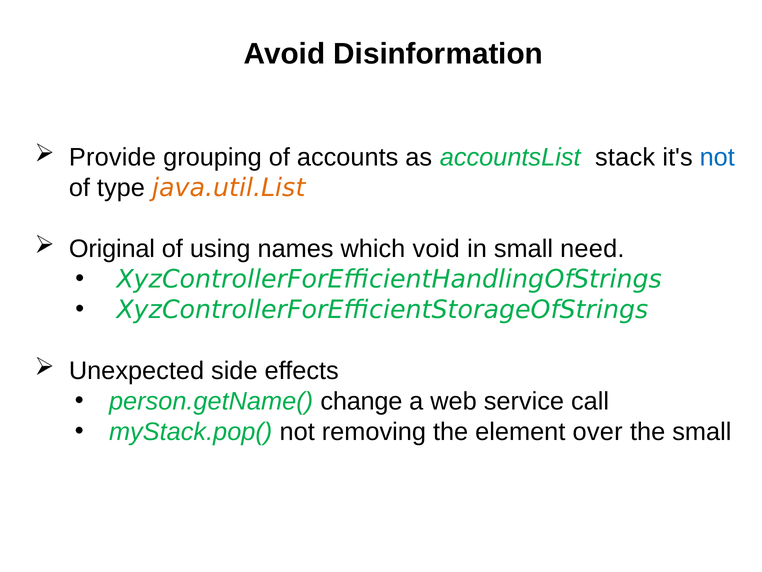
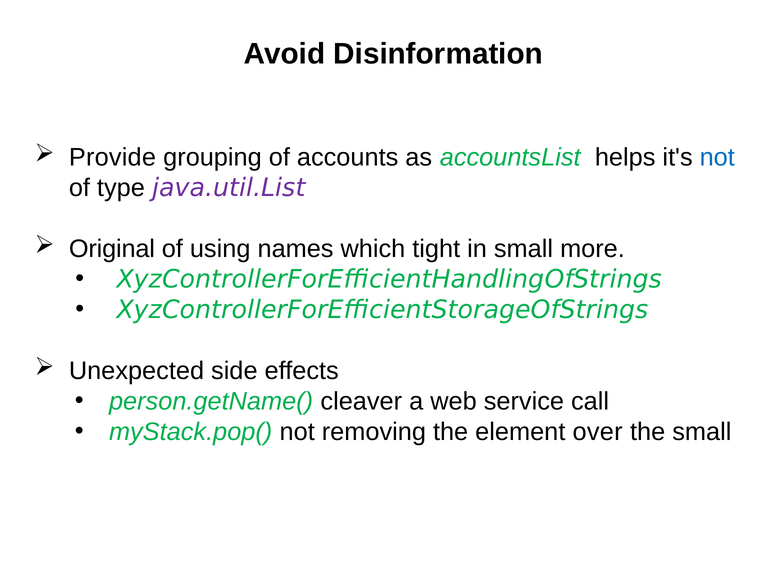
stack: stack -> helps (625, 157)
java.util.List colour: orange -> purple (229, 188)
void: void -> tight (436, 249)
need: need -> more (592, 249)
change: change -> cleaver (361, 401)
